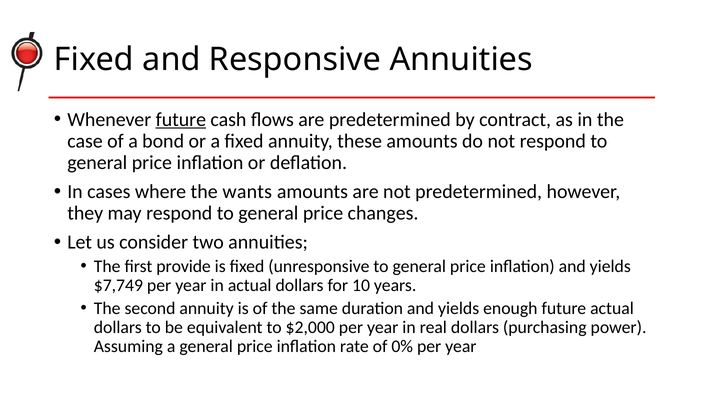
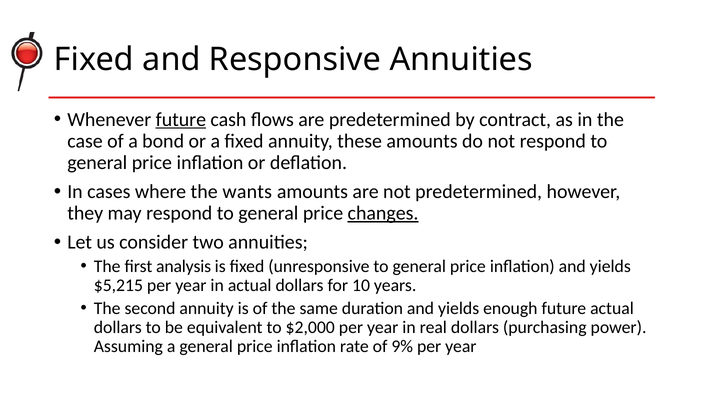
changes underline: none -> present (383, 213)
provide: provide -> analysis (184, 266)
$7,749: $7,749 -> $5,215 (118, 285)
0%: 0% -> 9% (402, 346)
